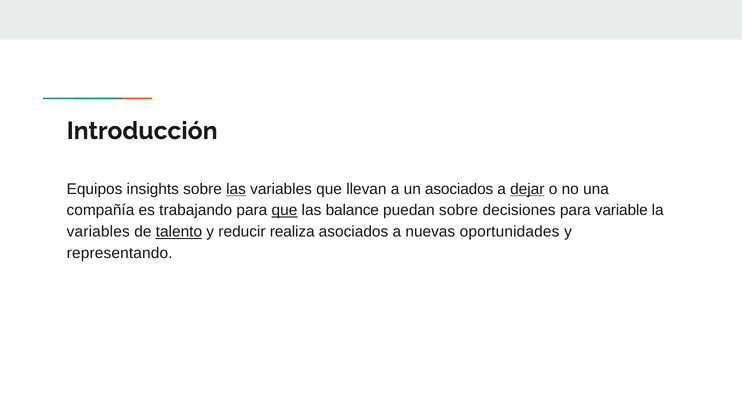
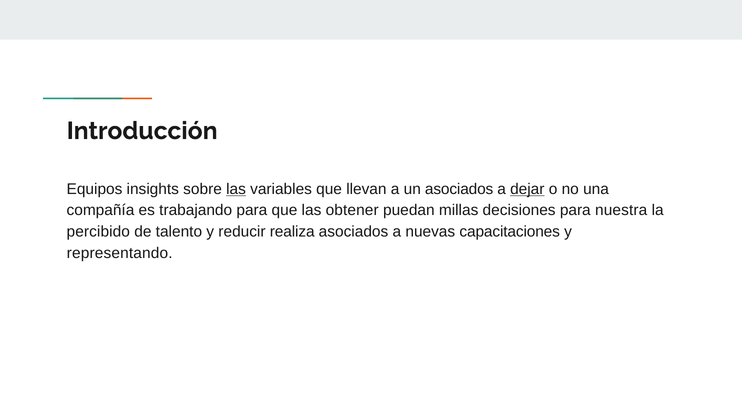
que underline: present -> none (284, 211)
balance: balance -> obtener (352, 211)
puedan sobre: sobre -> millas (459, 211)
variable: variable -> nuestra (621, 211)
variables: variables -> percibido (98, 232)
talento underline: present -> none (179, 232)
oportunidades: oportunidades -> capacitaciones (510, 232)
